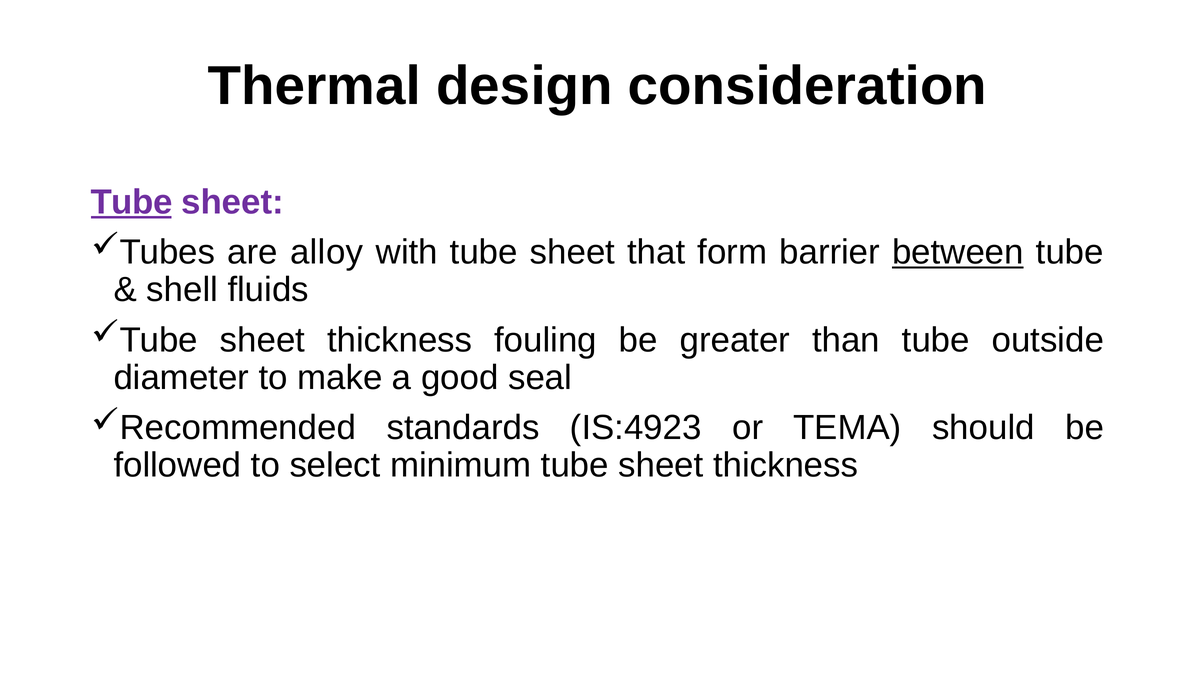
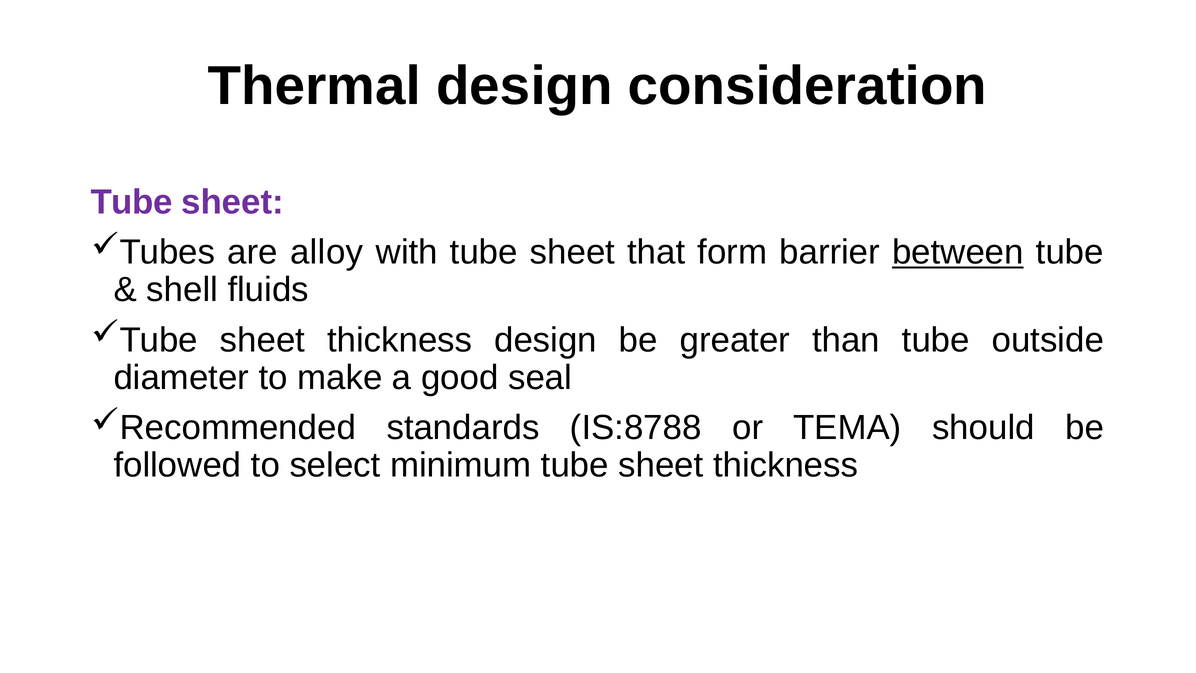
Tube underline: present -> none (132, 202)
thickness fouling: fouling -> design (546, 340)
IS:4923: IS:4923 -> IS:8788 (636, 428)
